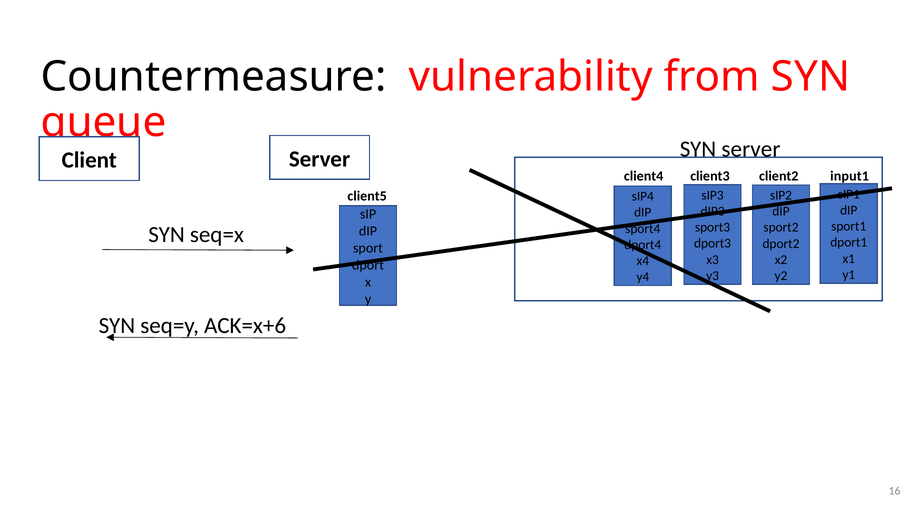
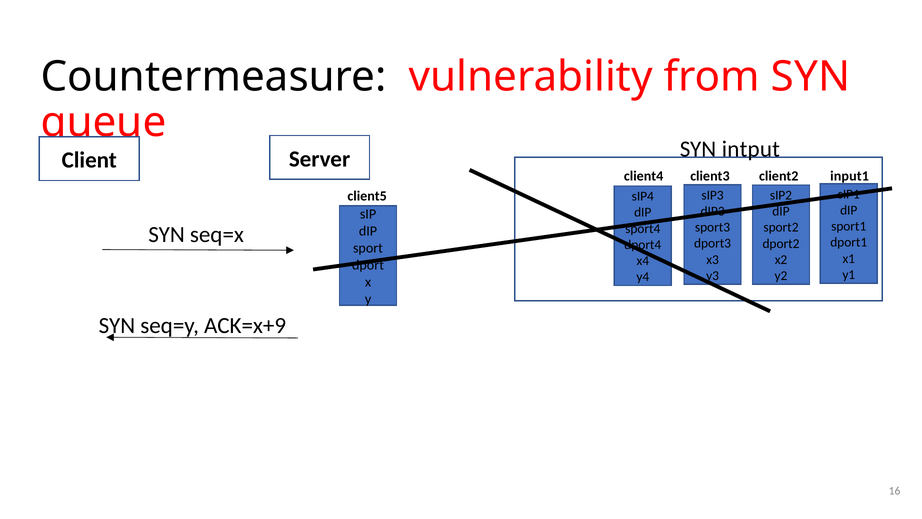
SYN server: server -> intput (751, 149)
ACK=x+6: ACK=x+6 -> ACK=x+9 (245, 325)
